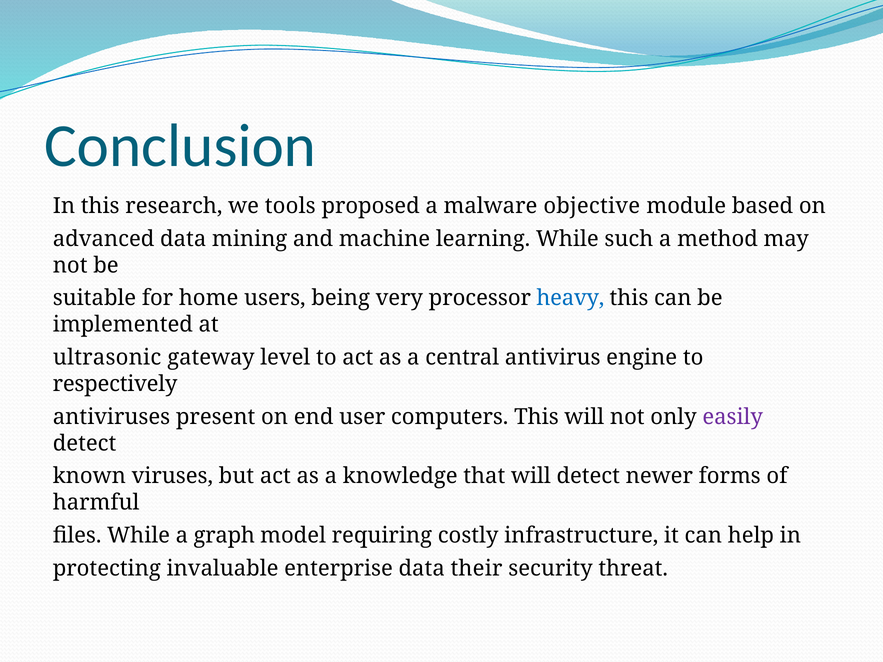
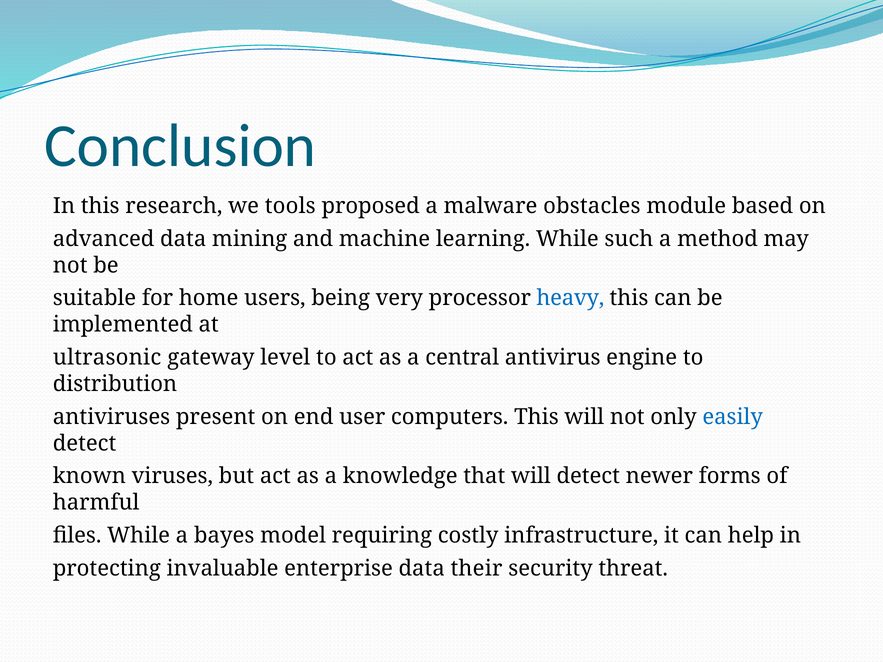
objective: objective -> obstacles (592, 206)
respectively: respectively -> distribution (115, 384)
easily colour: purple -> blue (733, 417)
graph: graph -> bayes (224, 536)
